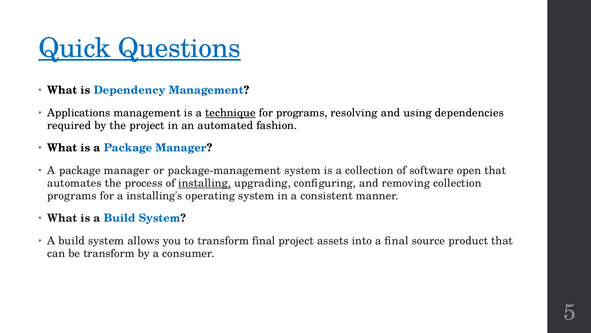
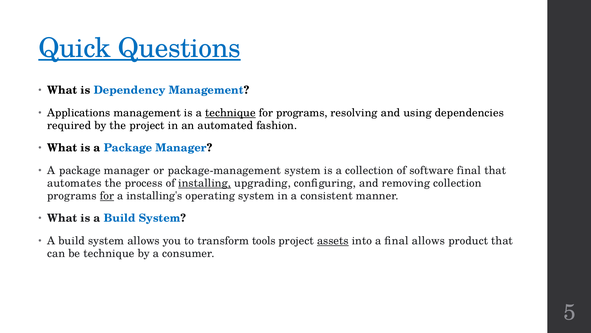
software open: open -> final (469, 170)
for underline: none -> present (107, 195)
transform final: final -> tools (264, 240)
assets underline: none -> present (333, 240)
final source: source -> allows (428, 240)
be transform: transform -> technique (109, 253)
